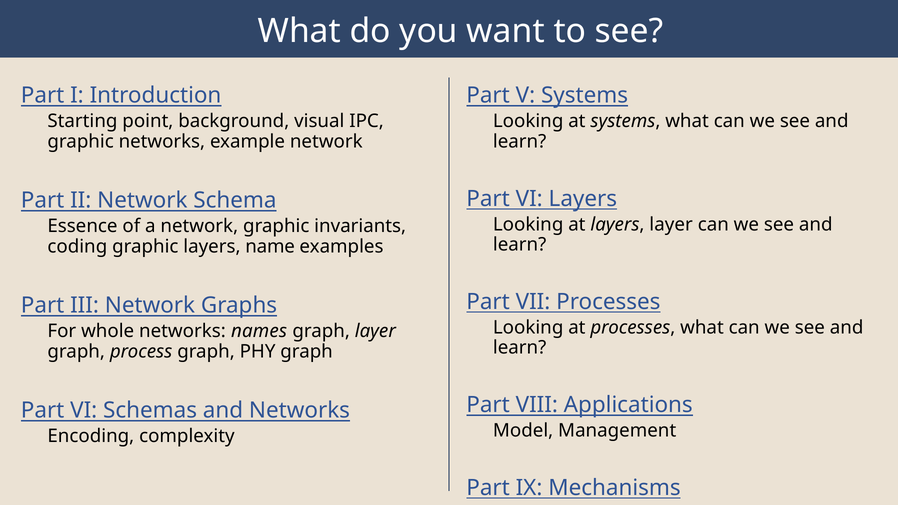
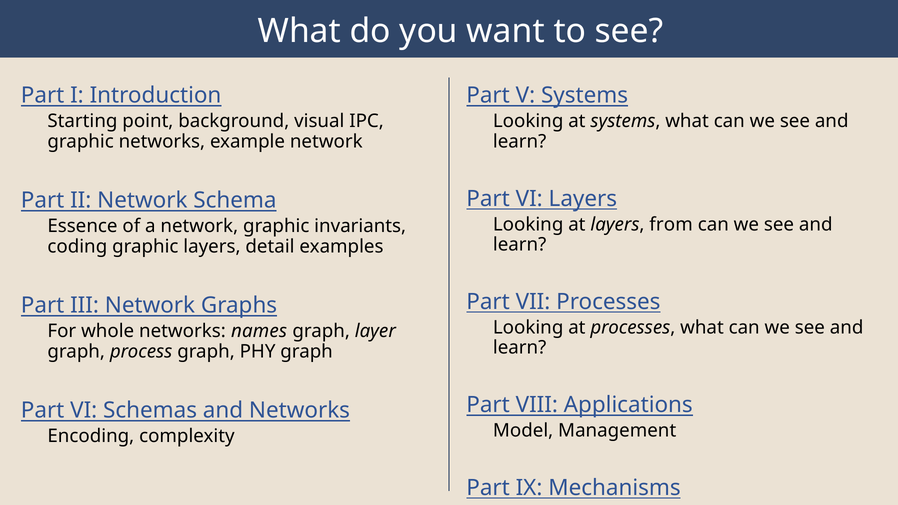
layers layer: layer -> from (671, 224)
name: name -> detail (270, 247)
